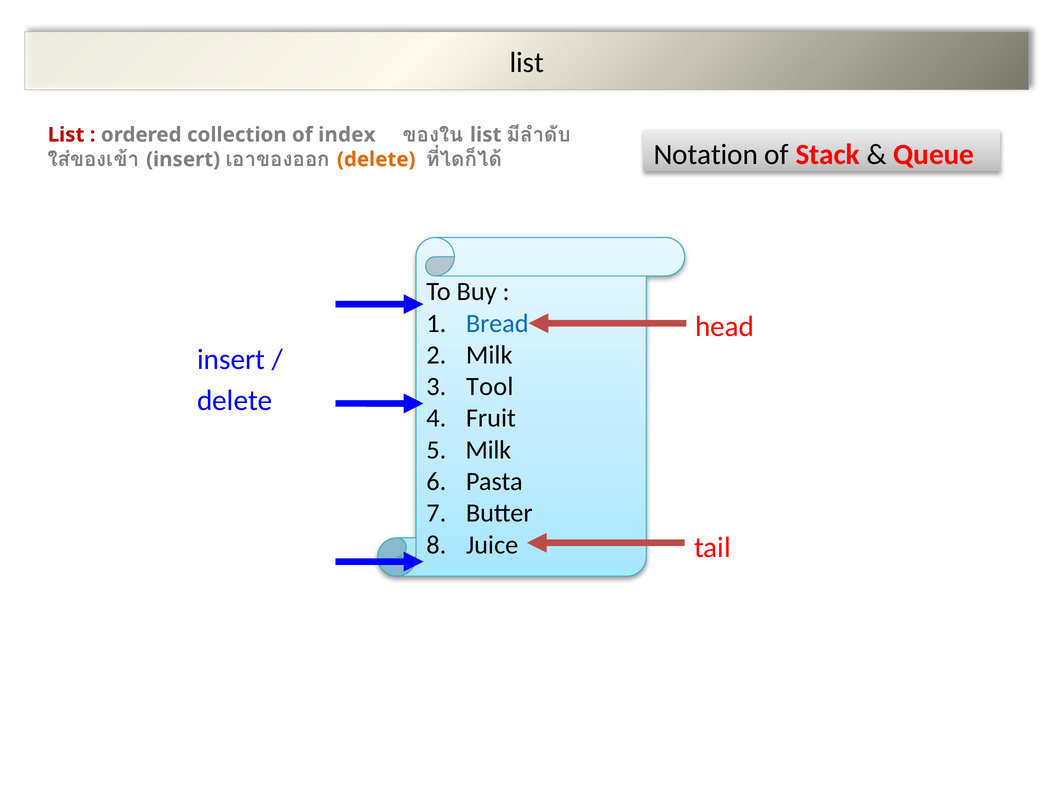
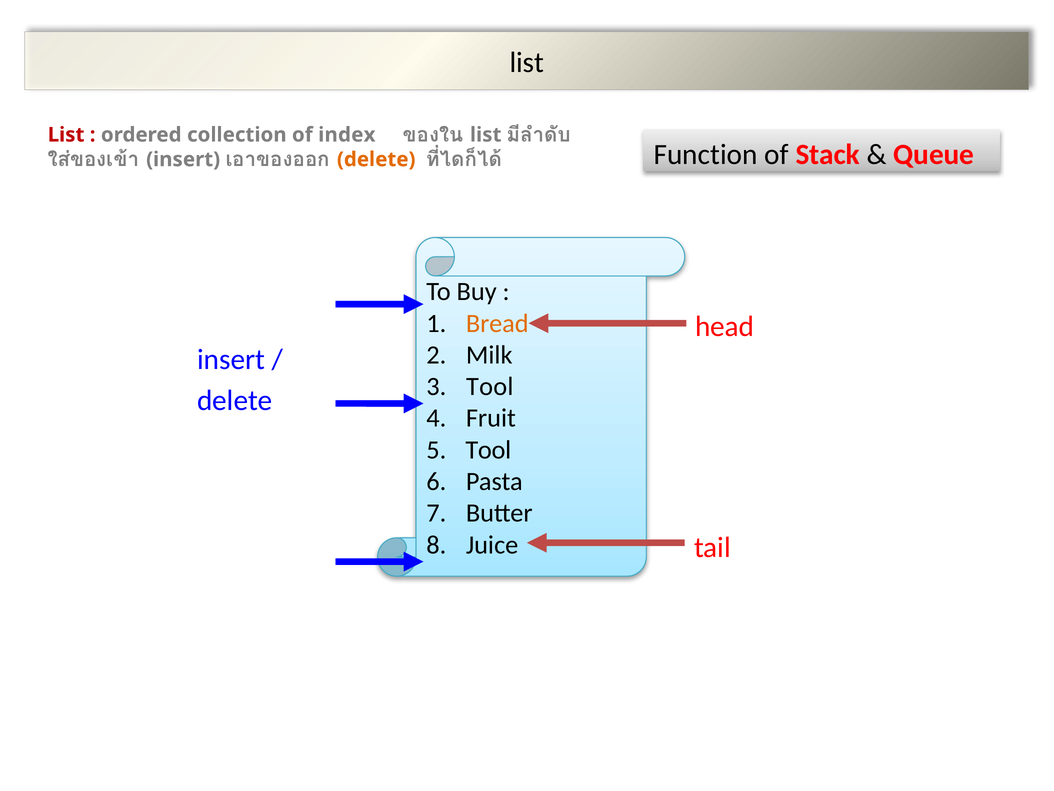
Notation: Notation -> Function (706, 154)
Bread colour: blue -> orange (497, 323)
Milk: Milk -> Tool (488, 450)
